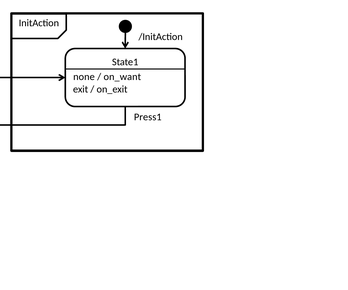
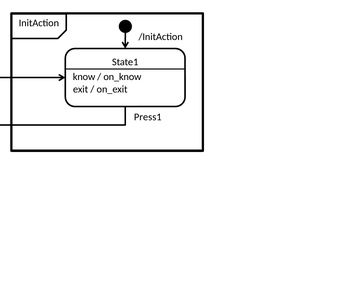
none: none -> know (84, 77)
on_want: on_want -> on_know (122, 77)
